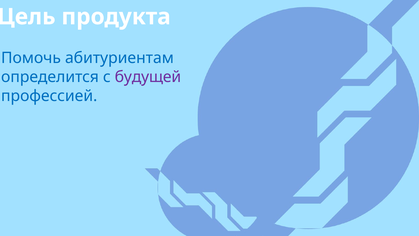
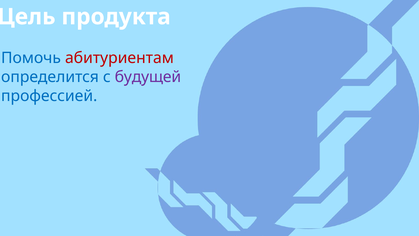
абитуриентам colour: blue -> red (119, 58)
